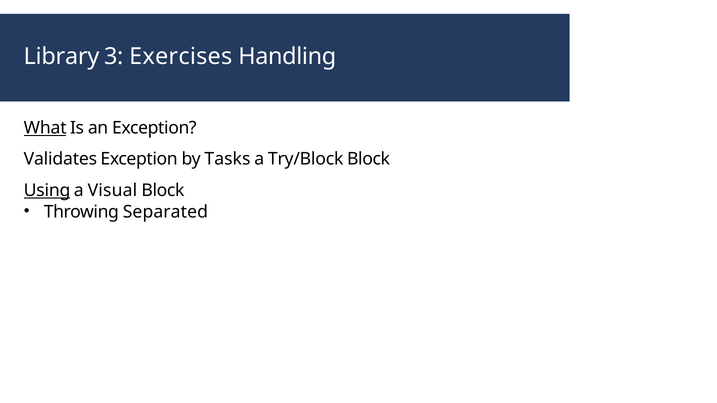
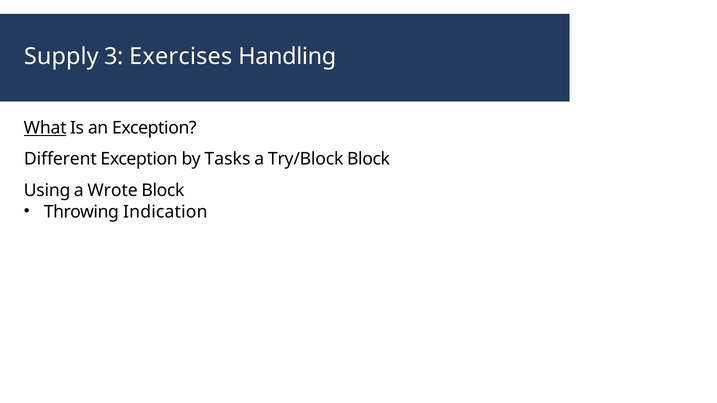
Library: Library -> Supply (61, 56)
Validates: Validates -> Different (60, 159)
Using underline: present -> none (47, 191)
Visual: Visual -> Wrote (113, 191)
Separated: Separated -> Indication (165, 212)
